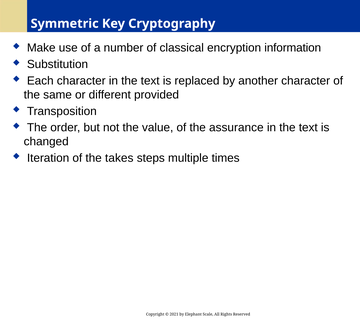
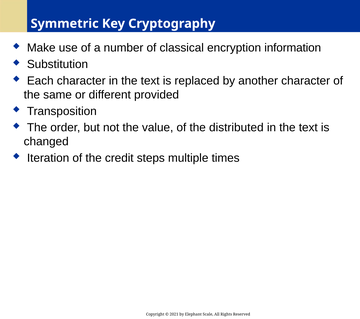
assurance: assurance -> distributed (236, 127)
takes: takes -> credit (119, 158)
